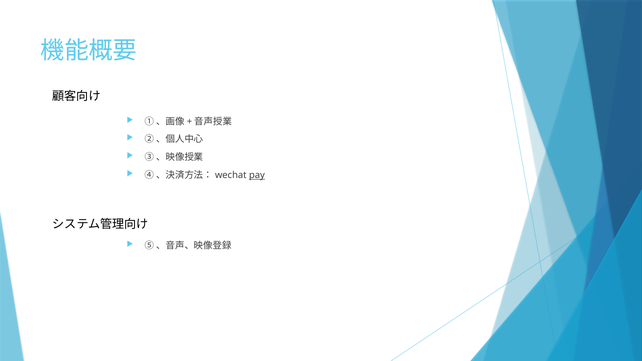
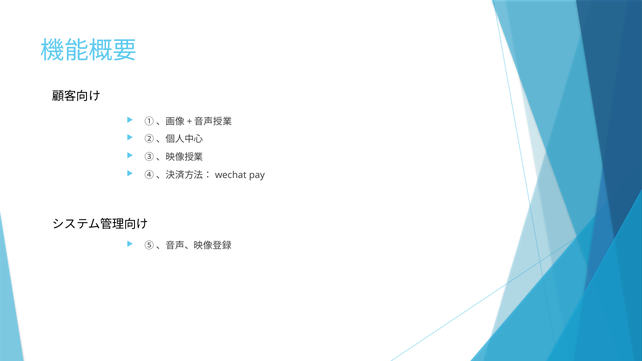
pay underline: present -> none (257, 175)
